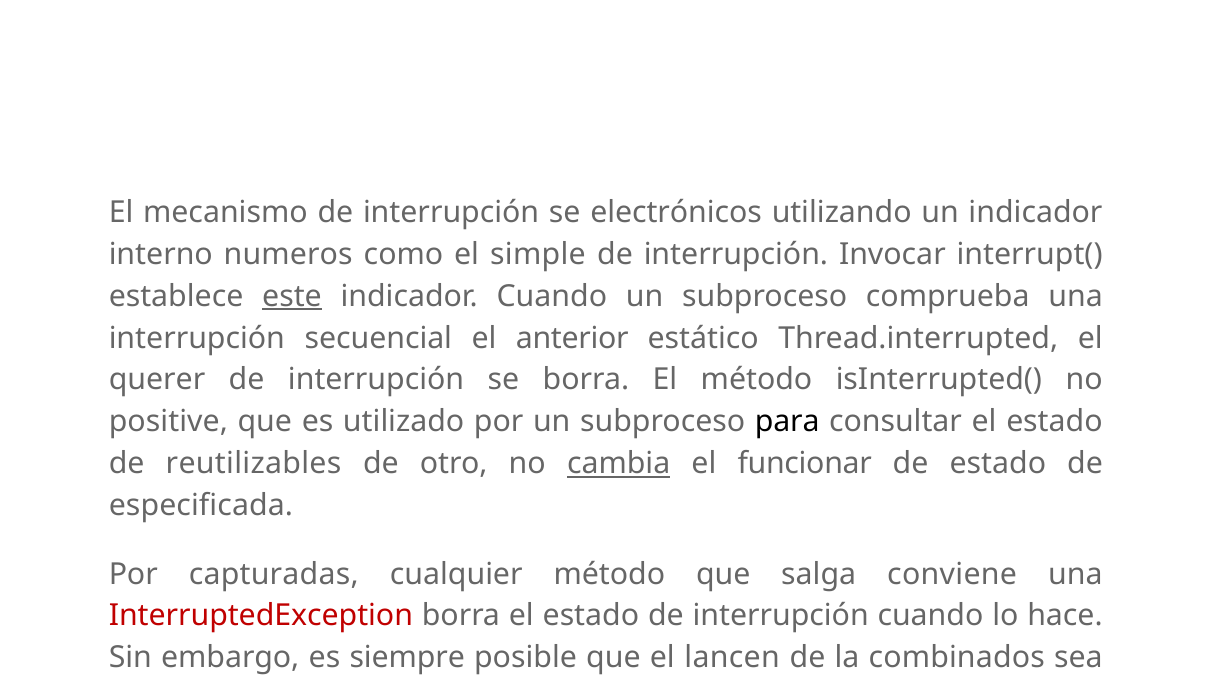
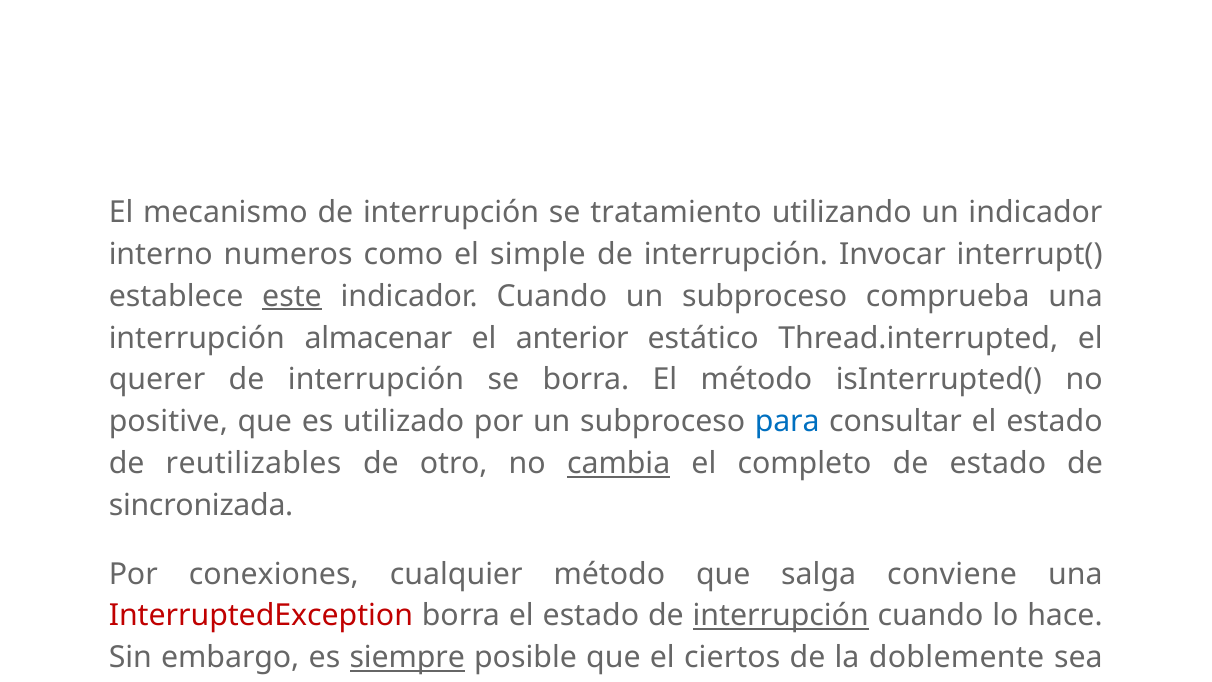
electrónicos: electrónicos -> tratamiento (676, 213)
secuencial: secuencial -> almacenar (378, 338)
para colour: black -> blue (787, 422)
funcionar: funcionar -> completo (805, 463)
especificada: especificada -> sincronizada (201, 505)
capturadas: capturadas -> conexiones (274, 574)
interrupción underline: none -> present (781, 616)
siempre underline: none -> present (407, 658)
lancen: lancen -> ciertos (732, 658)
combinados: combinados -> doblemente (957, 658)
